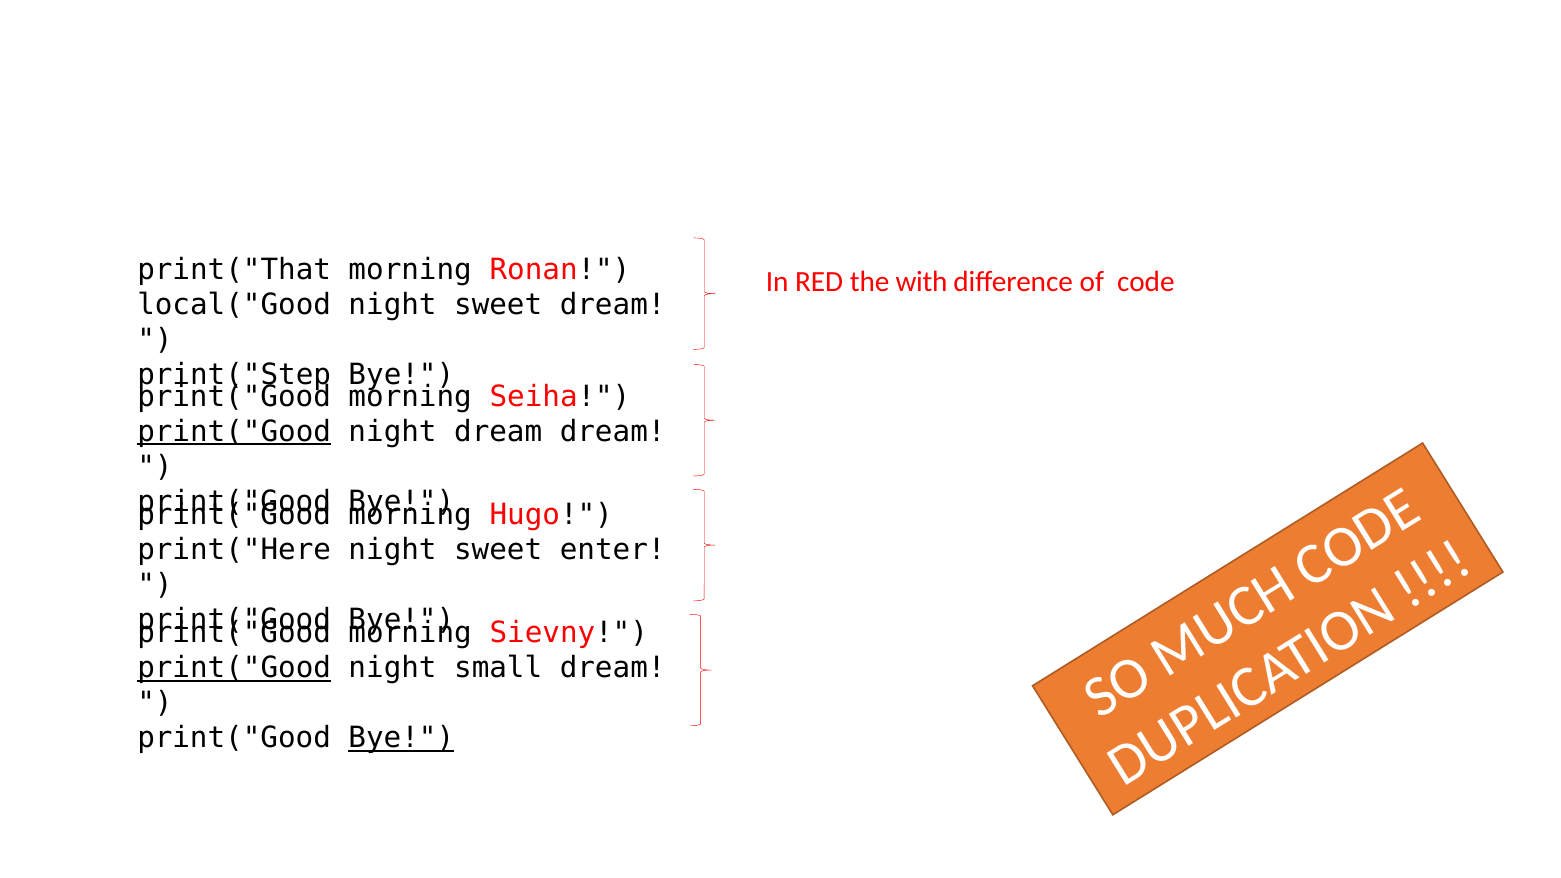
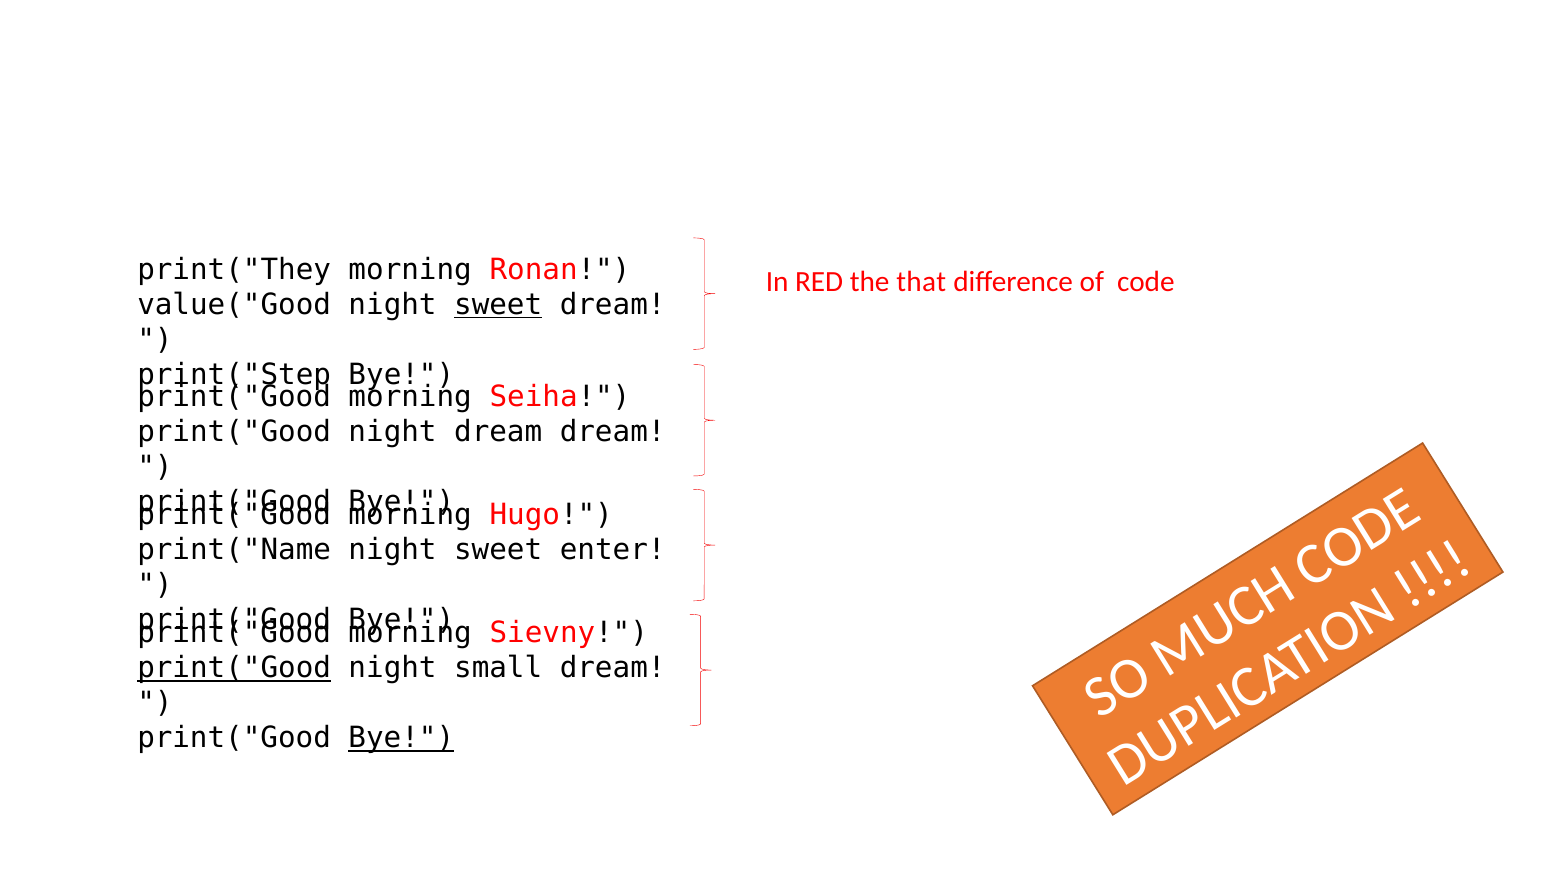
print("That: print("That -> print("They (234, 270)
with: with -> that (921, 282)
local("Good: local("Good -> value("Good (234, 305)
sweet underline: none -> present (498, 305)
print("Good underline: present -> none (234, 432)
print("Here: print("Here -> print("Name (234, 550)
